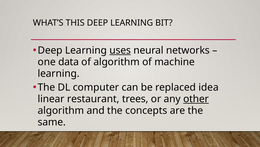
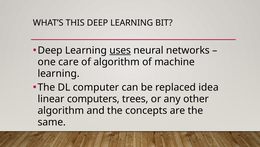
data: data -> care (68, 62)
restaurant: restaurant -> computers (93, 99)
other underline: present -> none (196, 99)
